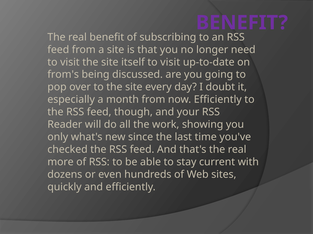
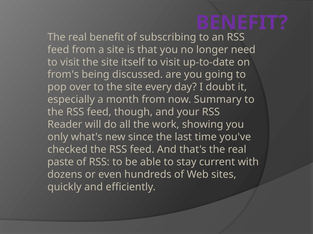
now Efficiently: Efficiently -> Summary (218, 100)
more: more -> paste (61, 162)
